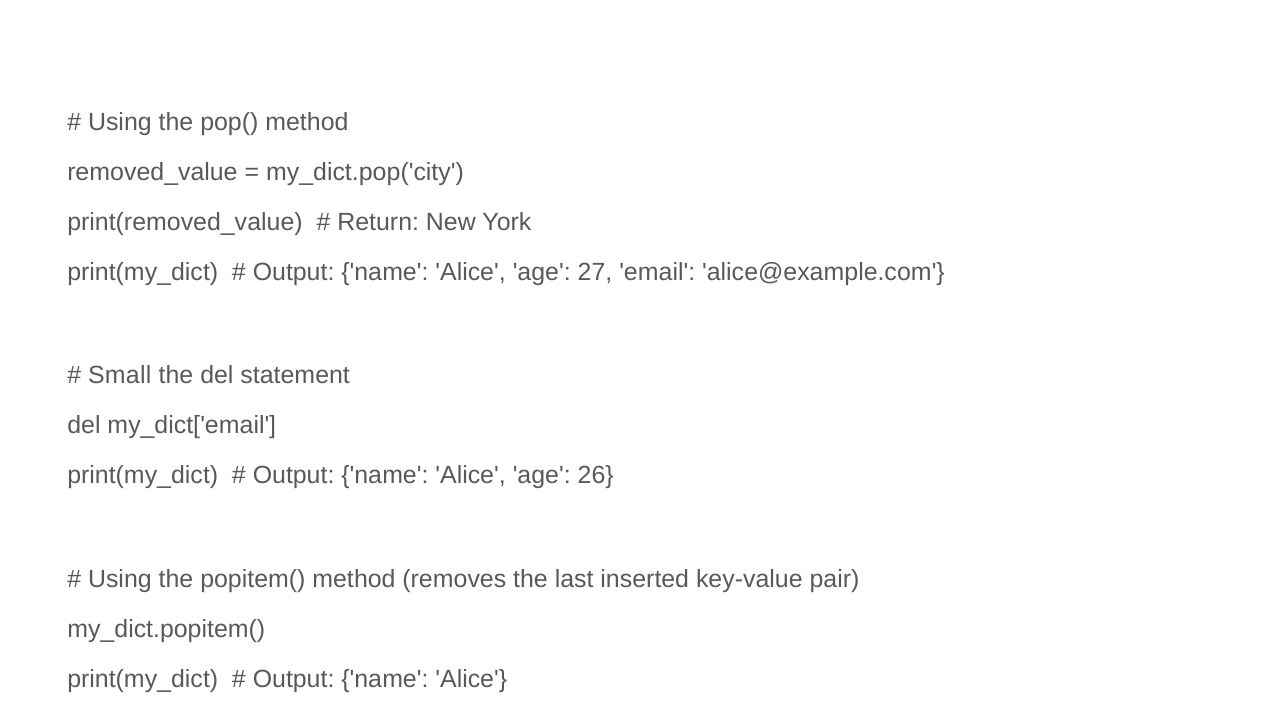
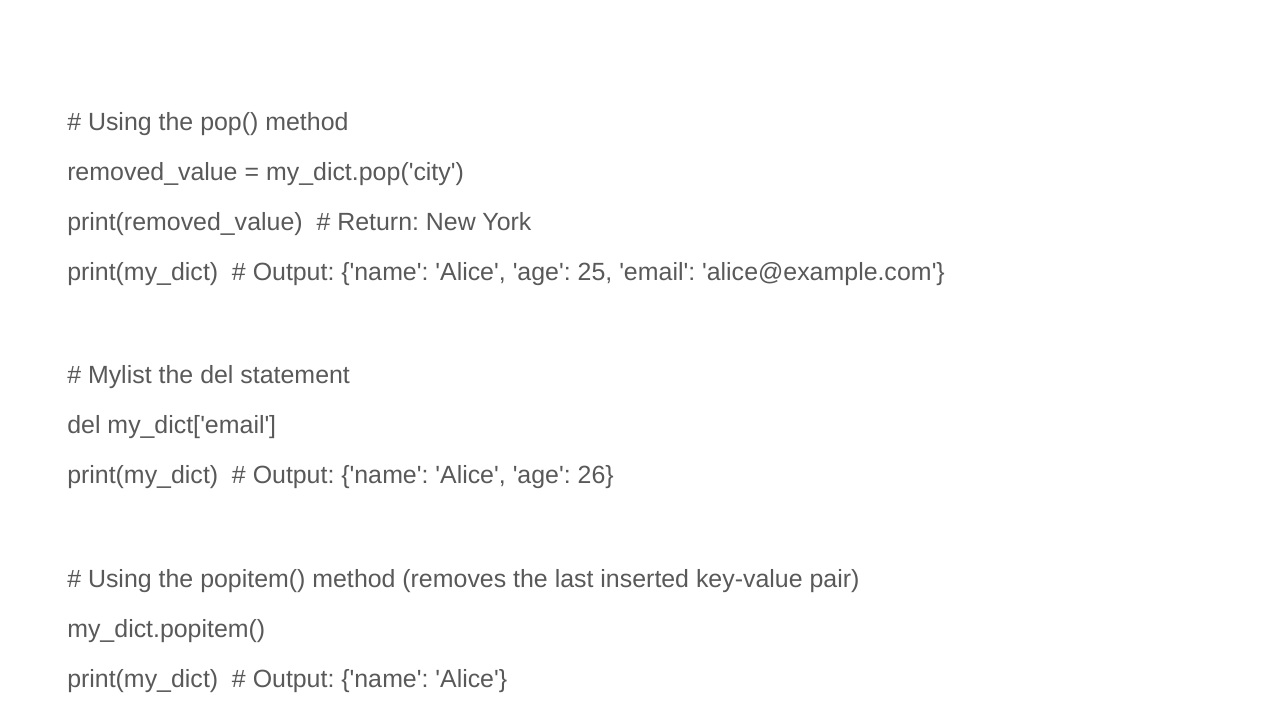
27: 27 -> 25 (595, 272)
Small: Small -> Mylist (120, 375)
